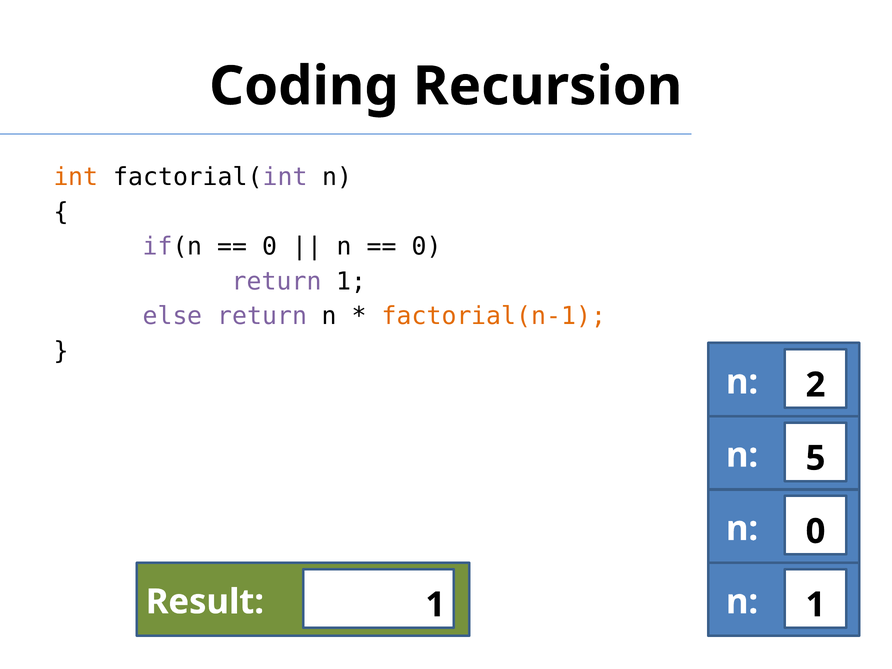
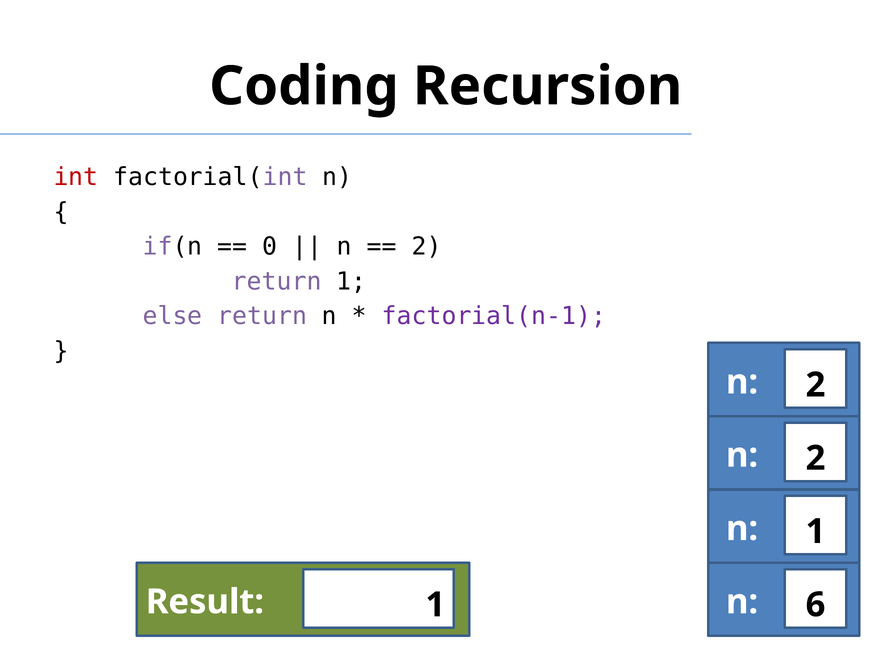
int colour: orange -> red (76, 177)
0: 0 -> 2 (427, 247)
factorial(n-1 colour: orange -> purple (494, 316)
5: 5 -> 2 (816, 458)
n 0: 0 -> 1 (816, 532)
n 1: 1 -> 6 (816, 605)
